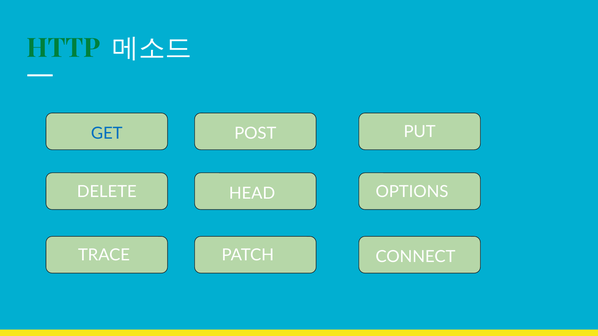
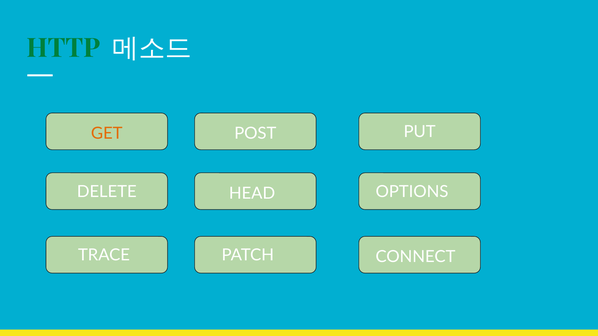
GET colour: blue -> orange (107, 134)
